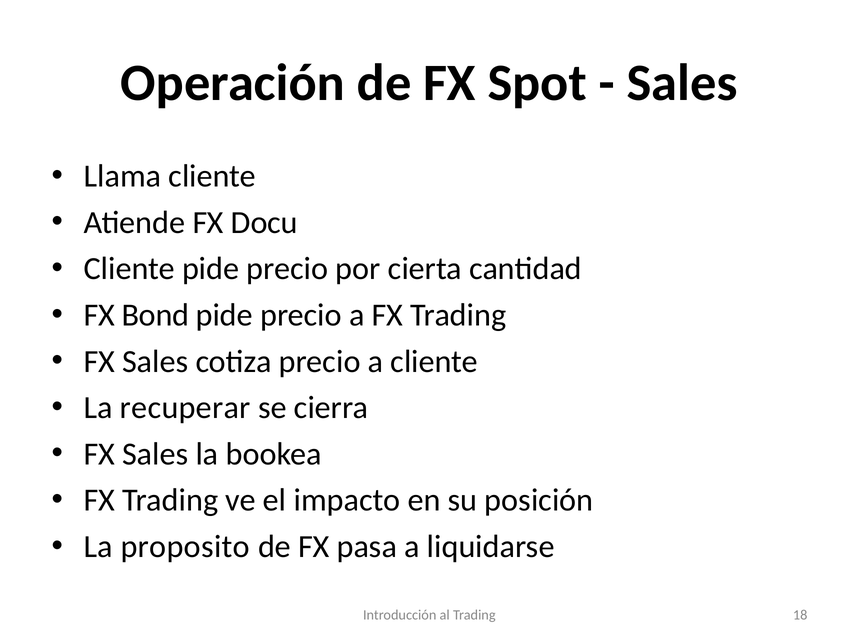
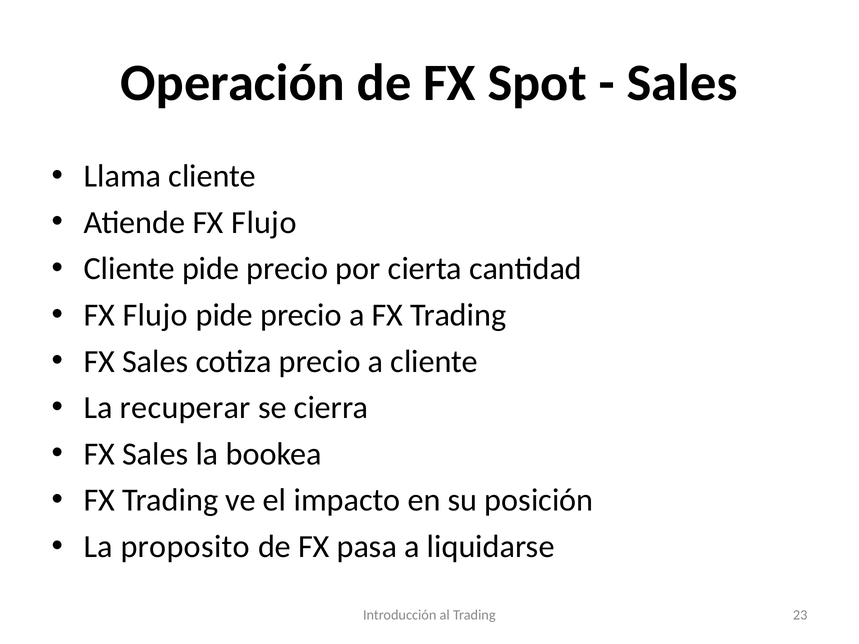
Atiende FX Docu: Docu -> Flujo (264, 223)
Bond: Bond -> Flujo (155, 315)
18: 18 -> 23 (800, 615)
